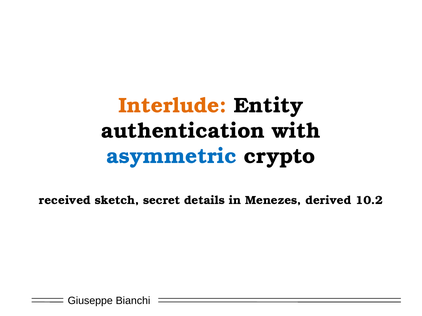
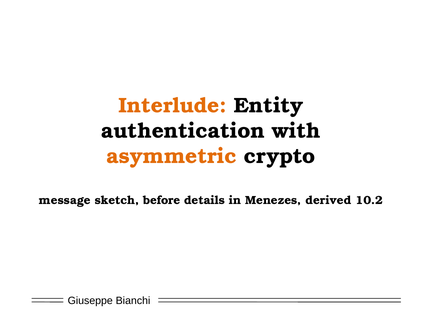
asymmetric colour: blue -> orange (172, 156)
received: received -> message (65, 201)
secret: secret -> before (162, 201)
